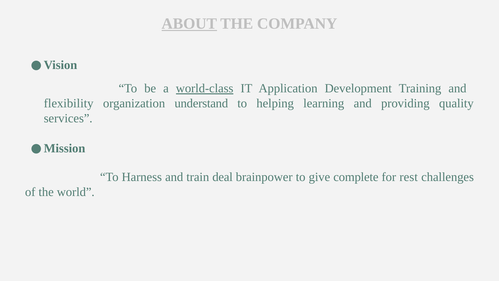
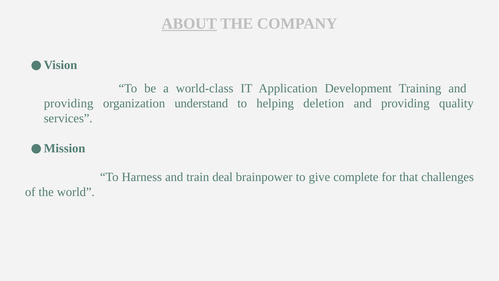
world-class underline: present -> none (205, 88)
flexibility: flexibility -> providing (69, 103)
learning: learning -> deletion (324, 103)
rest: rest -> that (409, 177)
